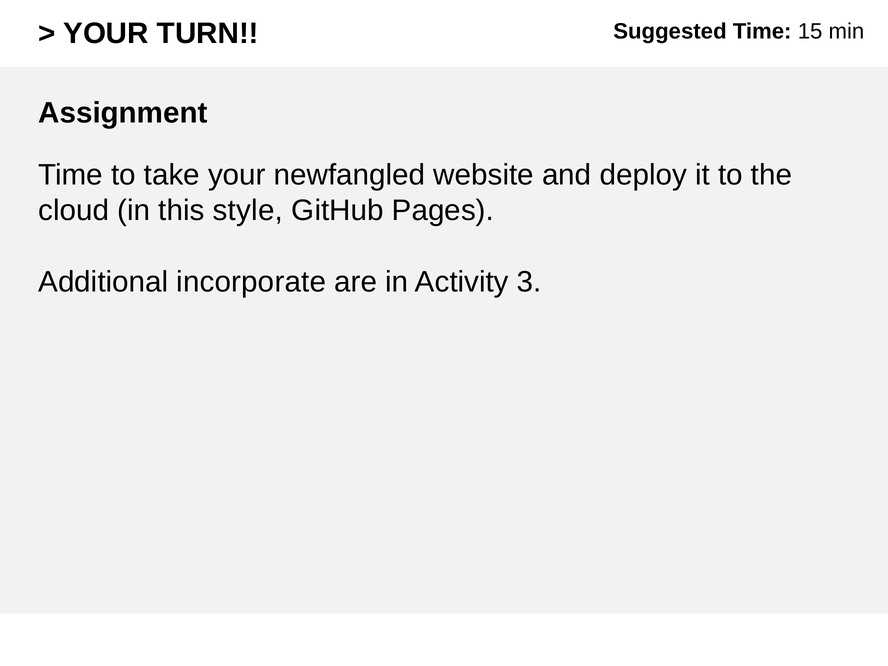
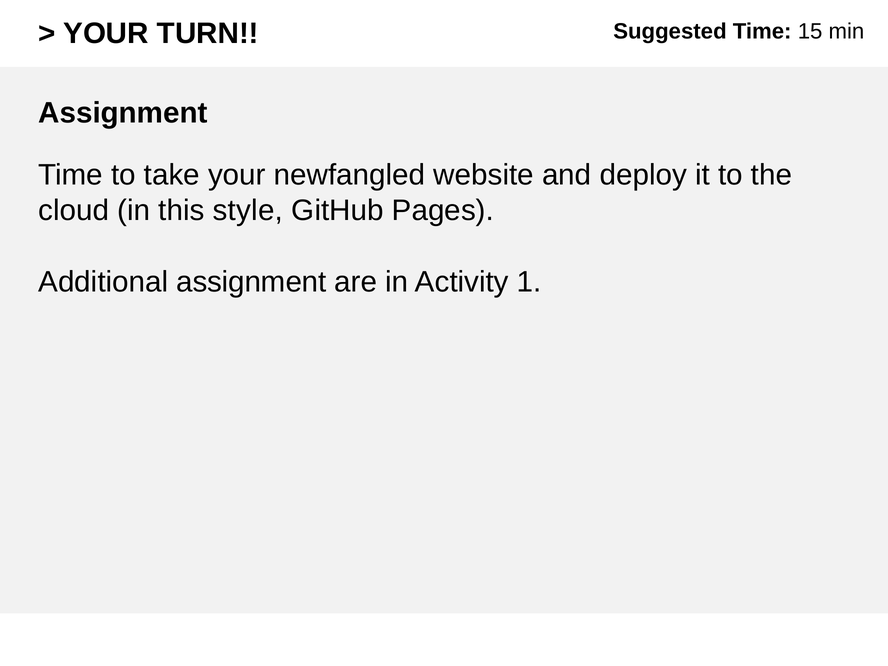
Additional incorporate: incorporate -> assignment (251, 282)
3: 3 -> 1 (529, 282)
